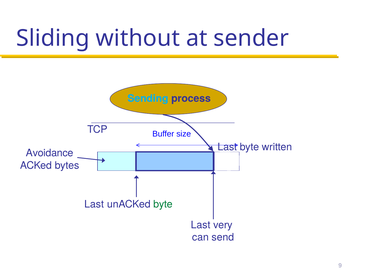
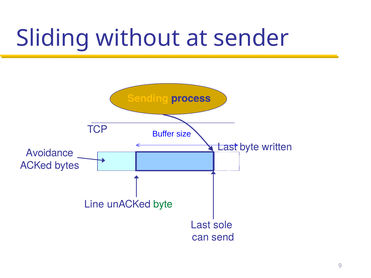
Sending colour: light blue -> yellow (148, 98)
Last: Last -> Line (94, 204)
very: very -> sole (223, 225)
